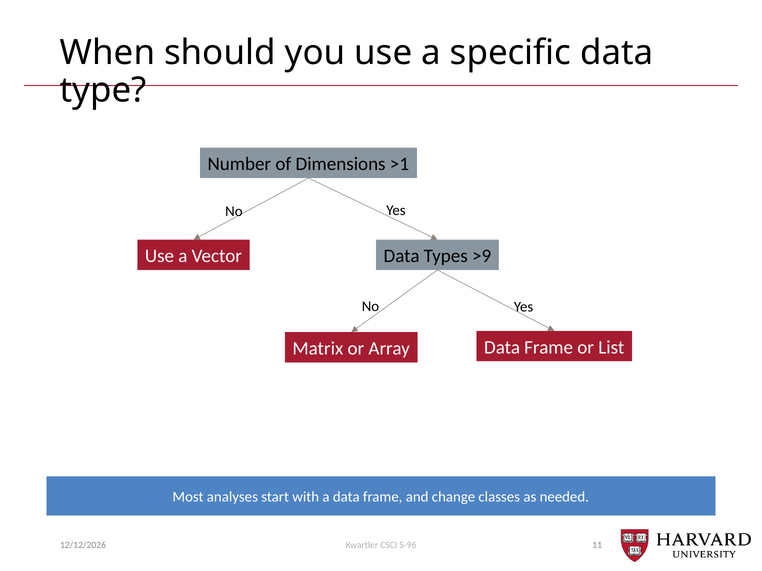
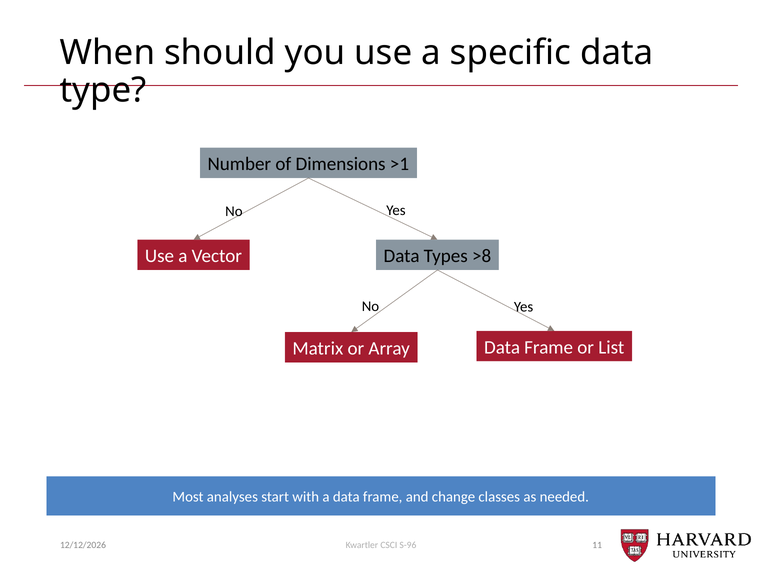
>9: >9 -> >8 (482, 256)
